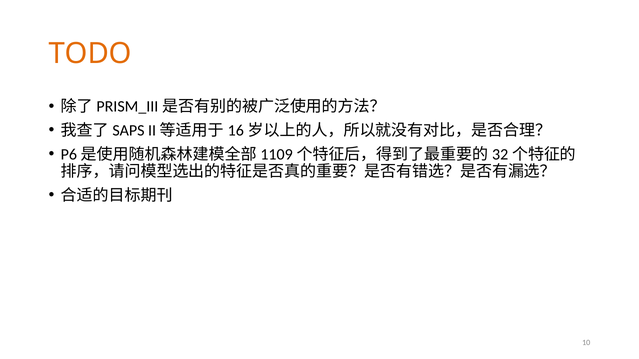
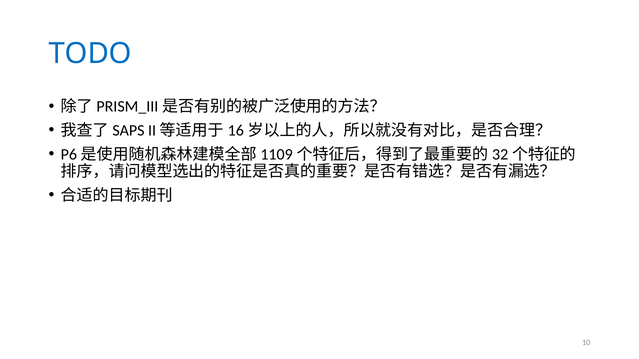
TODO colour: orange -> blue (90, 54)
